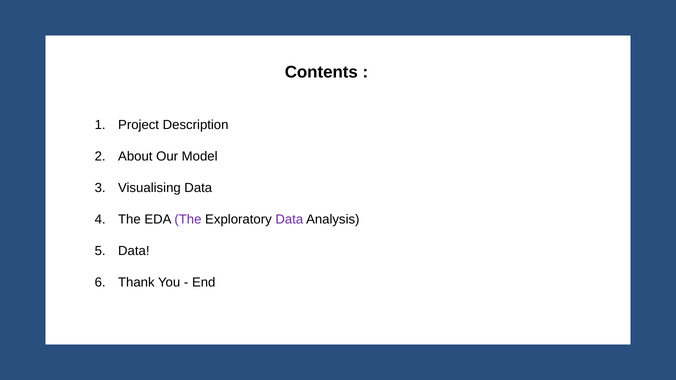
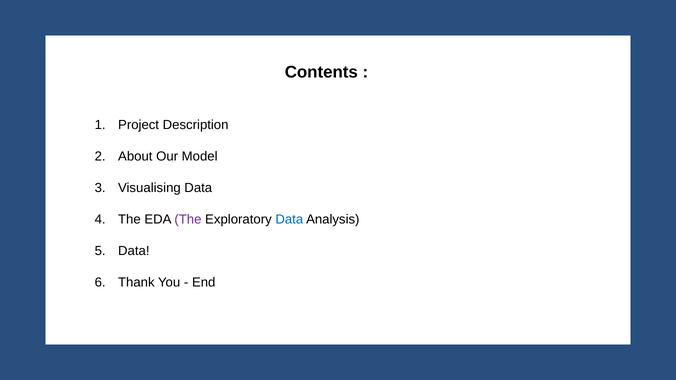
Data colour: purple -> blue (289, 220)
